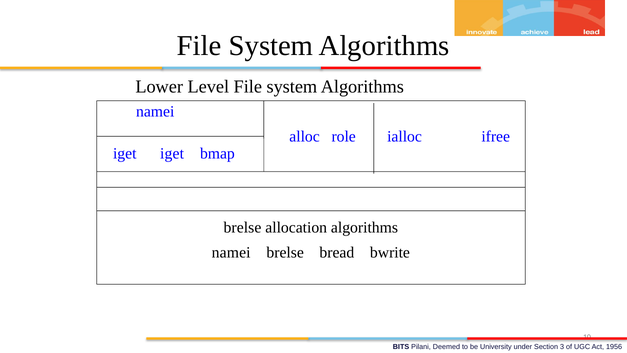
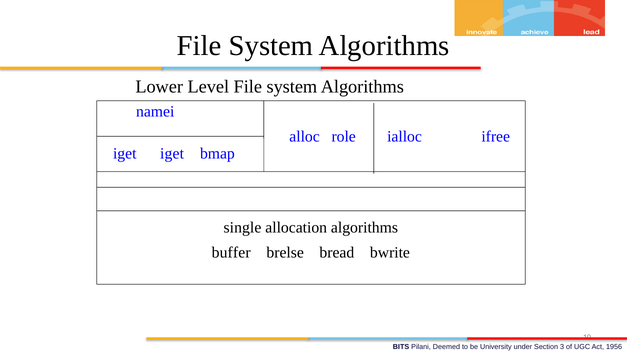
brelse: brelse -> single (242, 228)
namei: namei -> buffer (231, 252)
